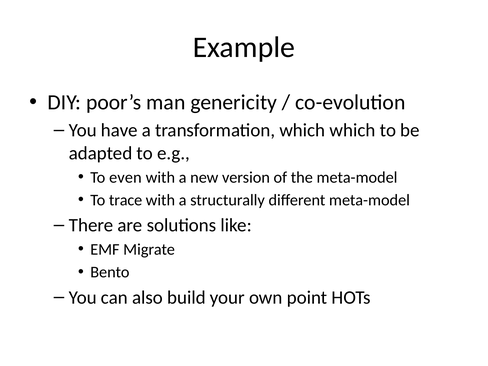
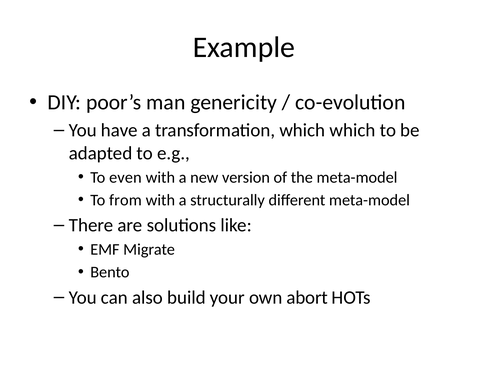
trace: trace -> from (125, 200)
point: point -> abort (307, 297)
